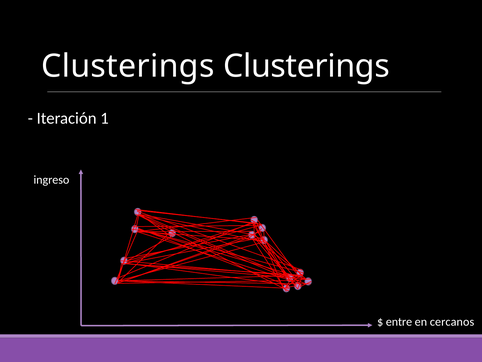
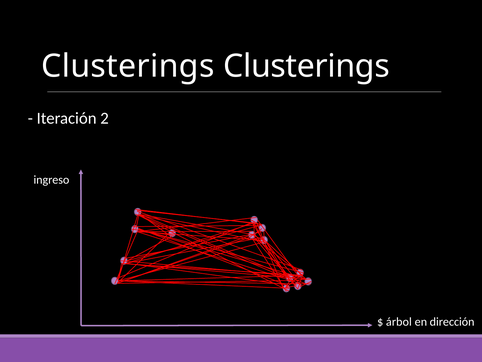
1: 1 -> 2 (105, 118)
entre: entre -> árbol (399, 321)
cercanos: cercanos -> dirección (452, 321)
